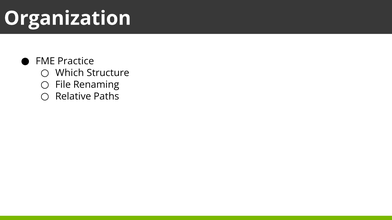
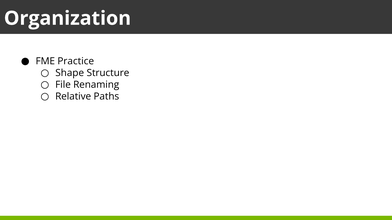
Which: Which -> Shape (70, 73)
